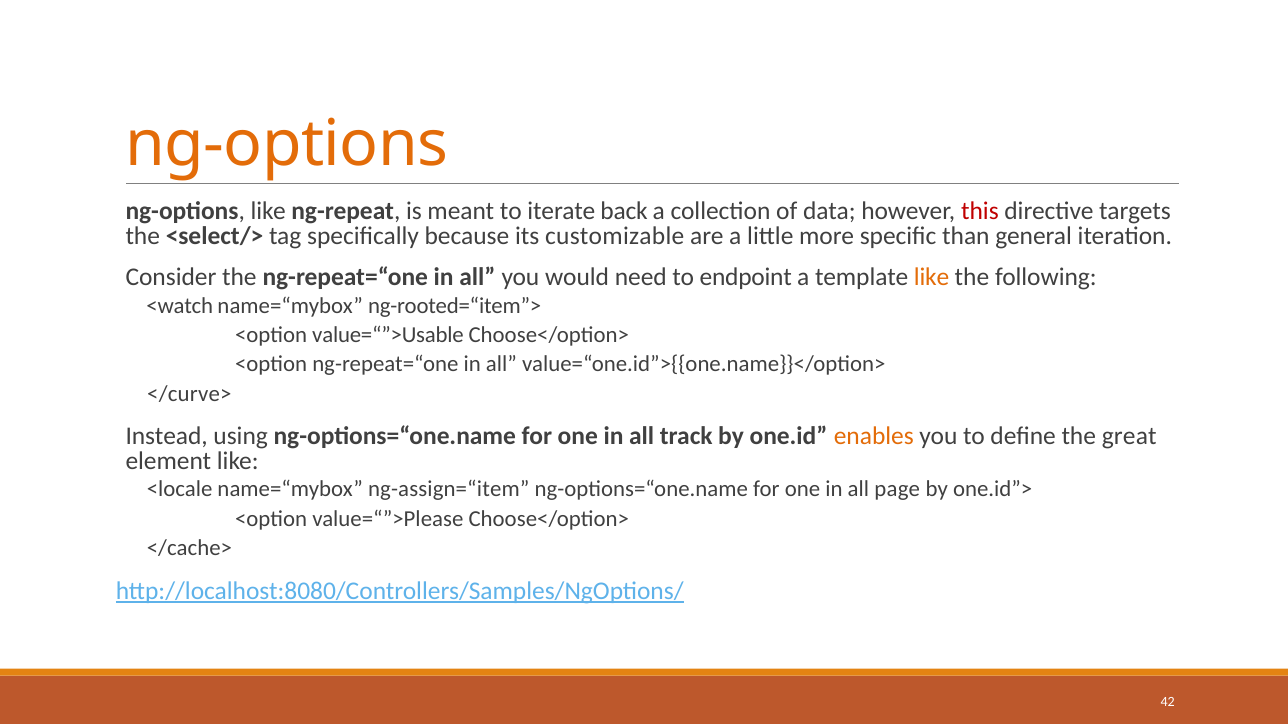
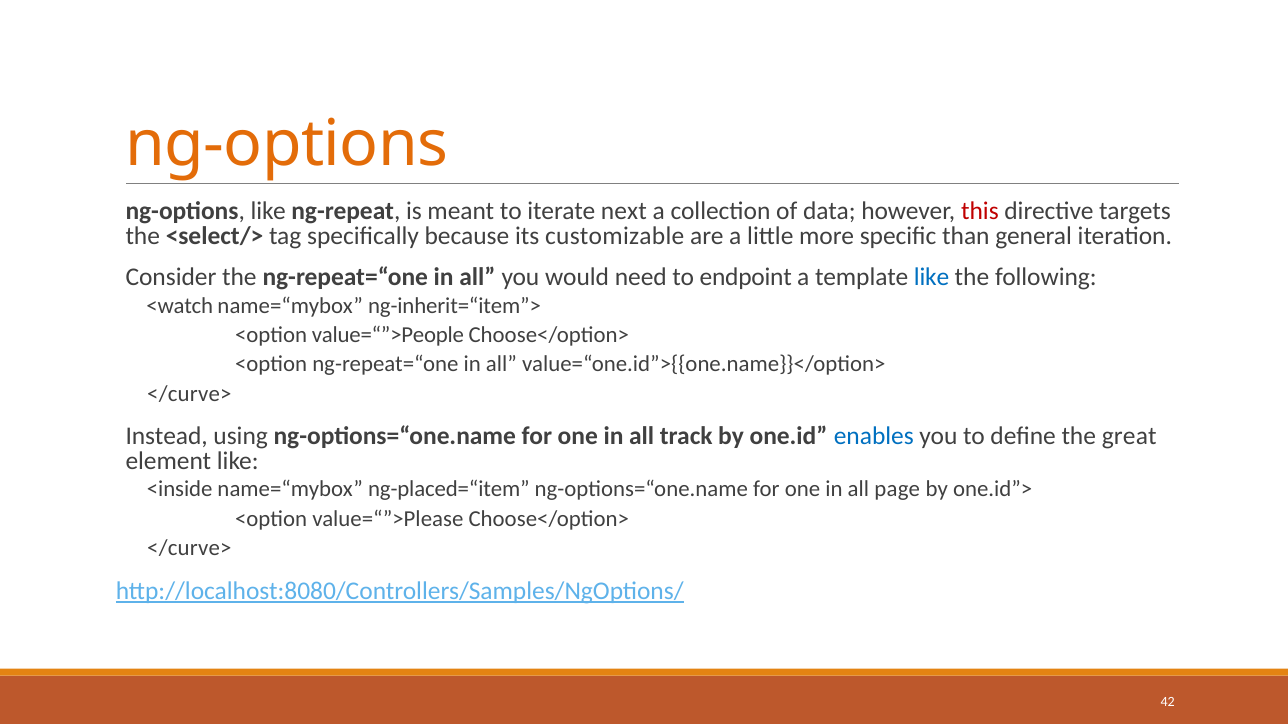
back: back -> next (624, 211)
like colour: orange -> blue (932, 278)
ng-rooted=“item”>: ng-rooted=“item”> -> ng-inherit=“item”> (455, 306)
value=“”>Usable: value=“”>Usable -> value=“”>People (388, 335)
enables colour: orange -> blue (874, 437)
<locale: <locale -> <inside (180, 490)
ng-assign=“item: ng-assign=“item -> ng-placed=“item (449, 490)
</cache>: </cache> -> </curve> (189, 548)
